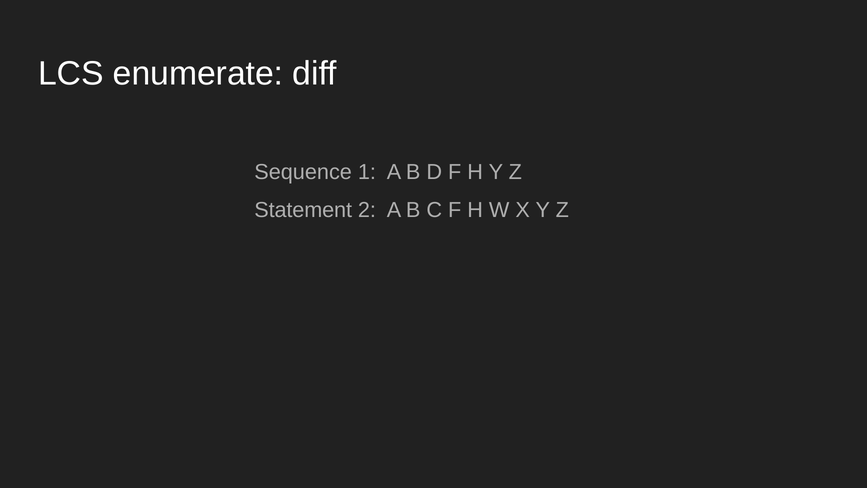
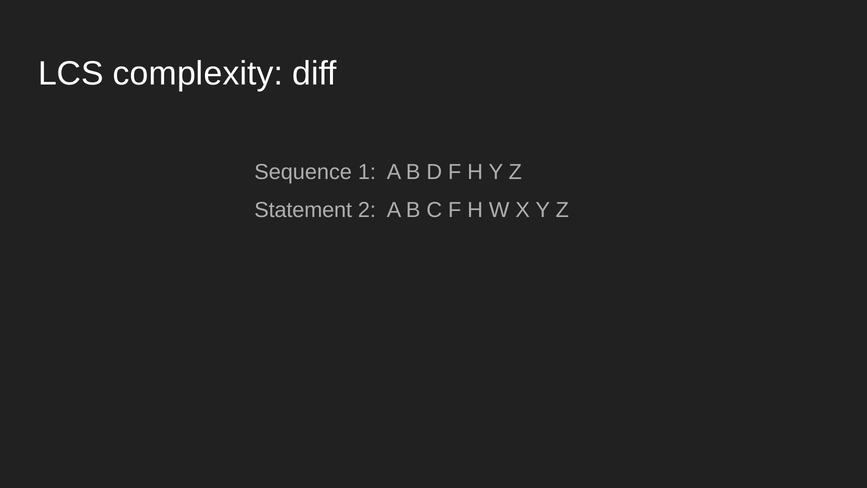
enumerate: enumerate -> complexity (198, 73)
